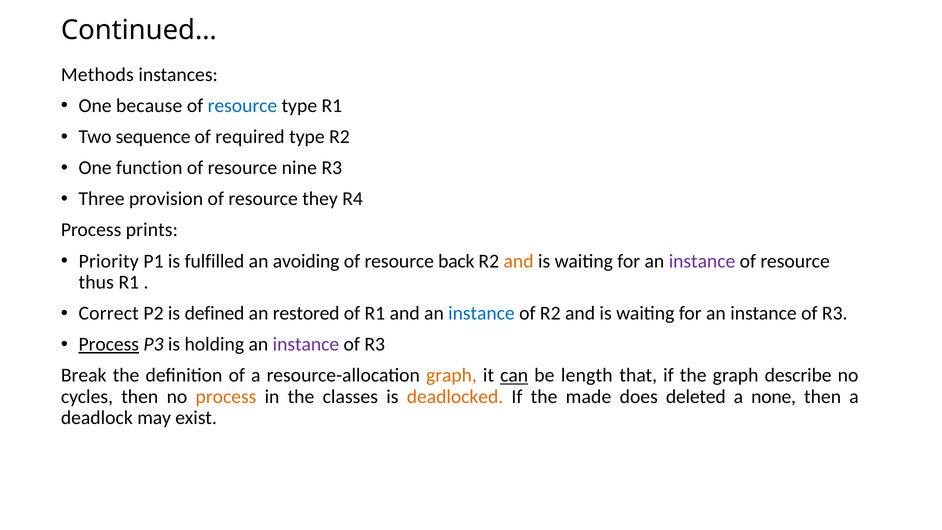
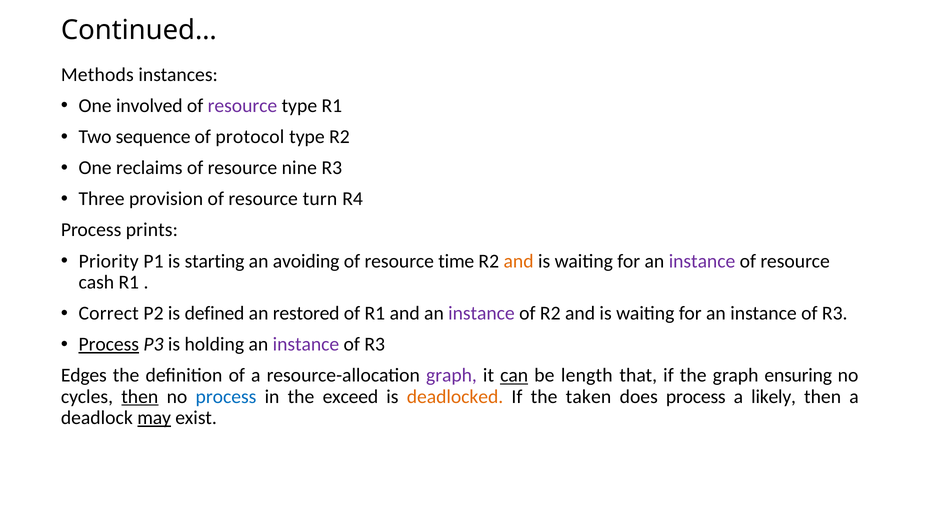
because: because -> involved (149, 106)
resource colour: blue -> purple (242, 106)
required: required -> protocol (250, 137)
function: function -> reclaims (149, 168)
they: they -> turn (320, 199)
fulfilled: fulfilled -> starting (215, 261)
back: back -> time (456, 261)
thus: thus -> cash (96, 282)
instance colour: blue -> purple (481, 313)
Break: Break -> Edges (84, 375)
graph colour: orange -> purple (451, 375)
describe: describe -> ensuring (798, 375)
then underline: none -> present (140, 397)
process colour: orange -> blue (226, 397)
classes: classes -> exceed (350, 397)
made: made -> taken (588, 397)
does deleted: deleted -> process (696, 397)
none: none -> likely (774, 397)
may underline: none -> present (154, 418)
